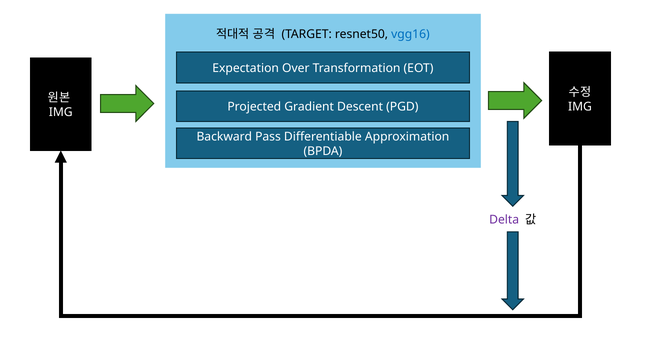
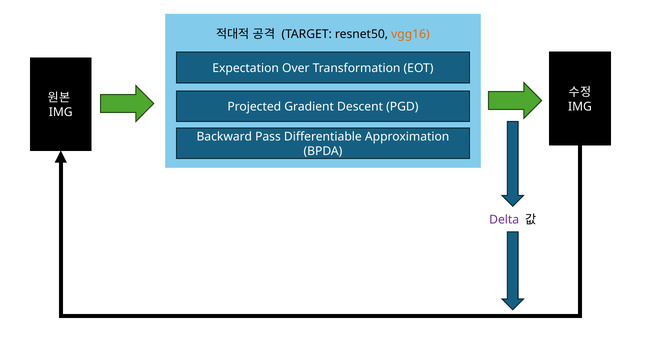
vgg16 colour: blue -> orange (410, 34)
